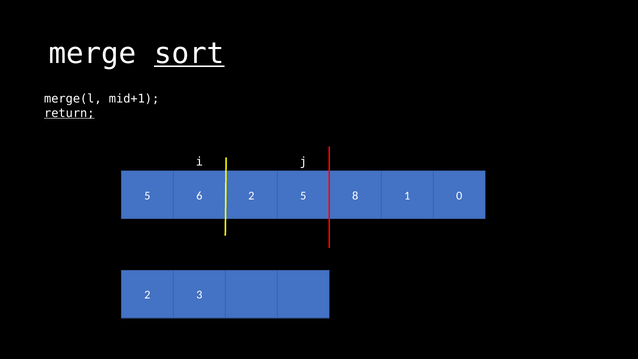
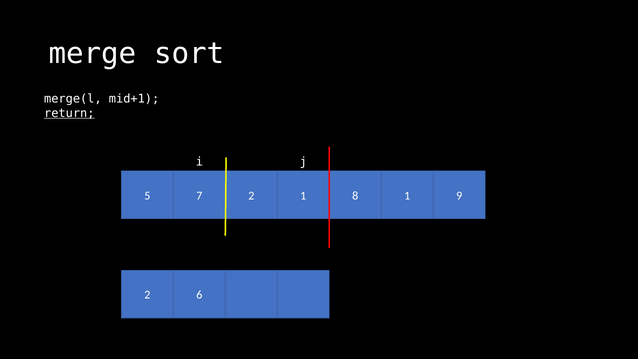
sort underline: present -> none (189, 54)
6: 6 -> 7 (199, 196)
2 5: 5 -> 1 (303, 196)
0: 0 -> 9 (459, 196)
3: 3 -> 6 (199, 295)
